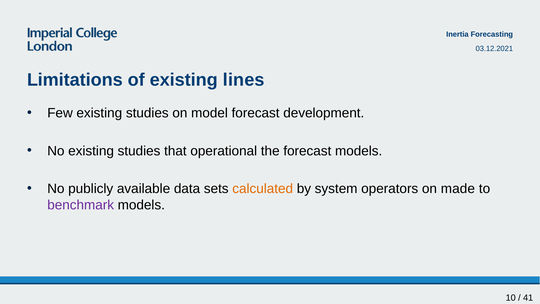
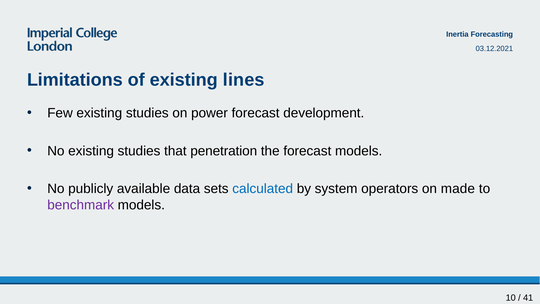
model: model -> power (209, 113)
operational: operational -> penetration (224, 151)
calculated colour: orange -> blue (263, 189)
